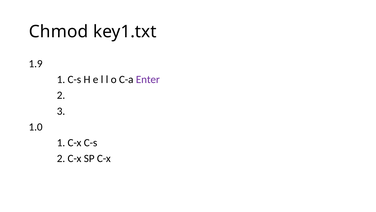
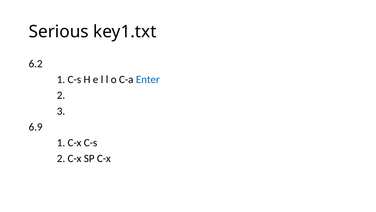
Chmod: Chmod -> Serious (59, 32)
1.9: 1.9 -> 6.2 (36, 64)
Enter colour: purple -> blue (148, 79)
1.0: 1.0 -> 6.9 (36, 127)
